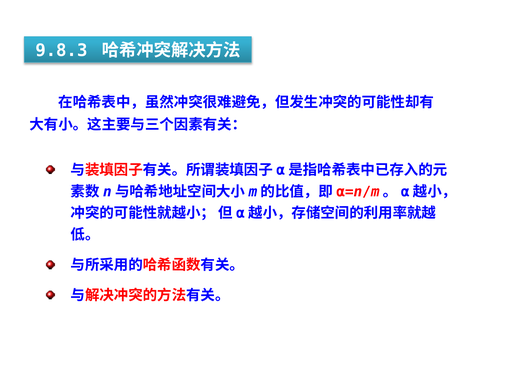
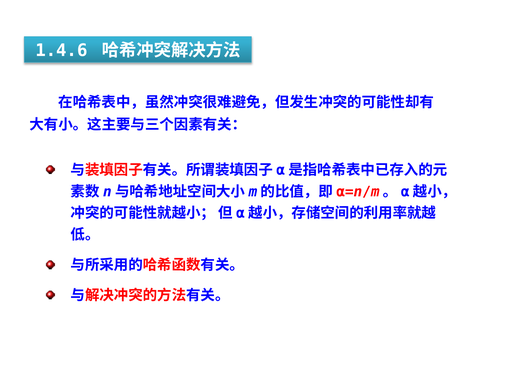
9.8.3: 9.8.3 -> 1.4.6 (61, 51)
